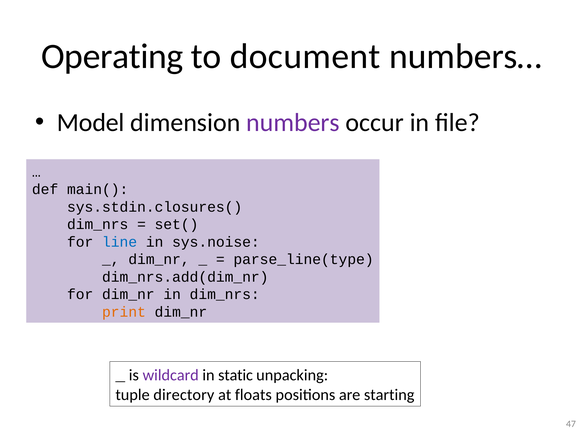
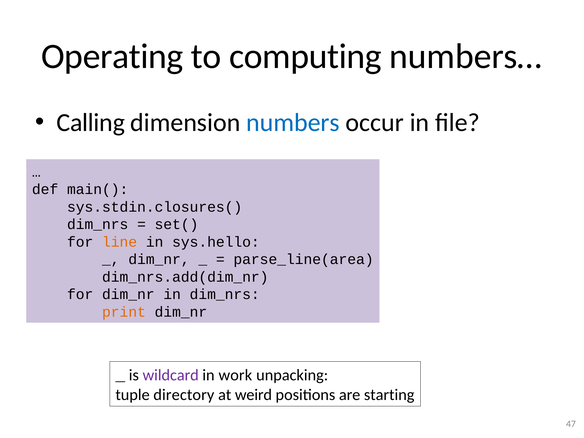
document: document -> computing (305, 57)
Model: Model -> Calling (91, 123)
numbers colour: purple -> blue (293, 123)
line colour: blue -> orange (120, 242)
sys.noise: sys.noise -> sys.hello (216, 242)
parse_line(type: parse_line(type -> parse_line(area (304, 259)
static: static -> work (235, 375)
floats: floats -> weird (253, 395)
